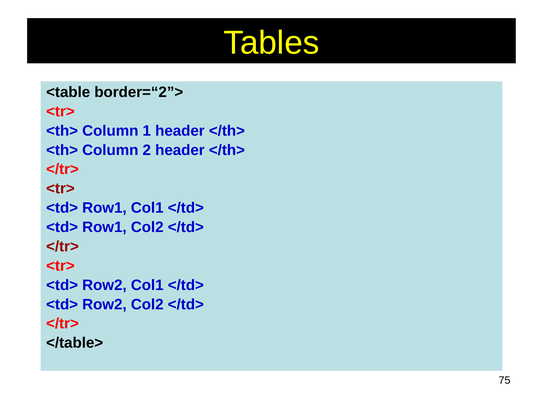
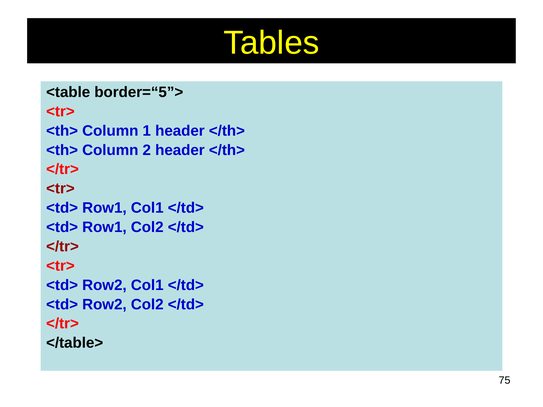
border=“2”>: border=“2”> -> border=“5”> (139, 92)
